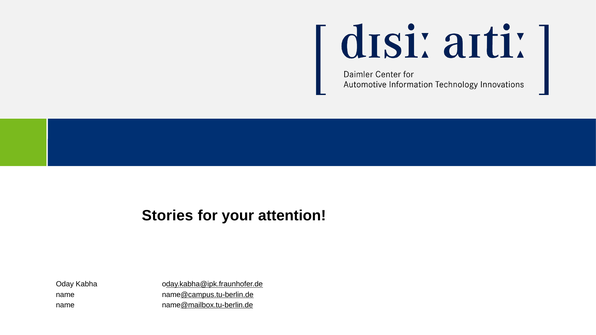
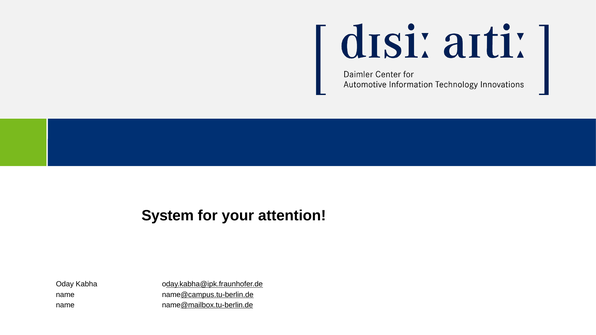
Stories: Stories -> System (168, 216)
